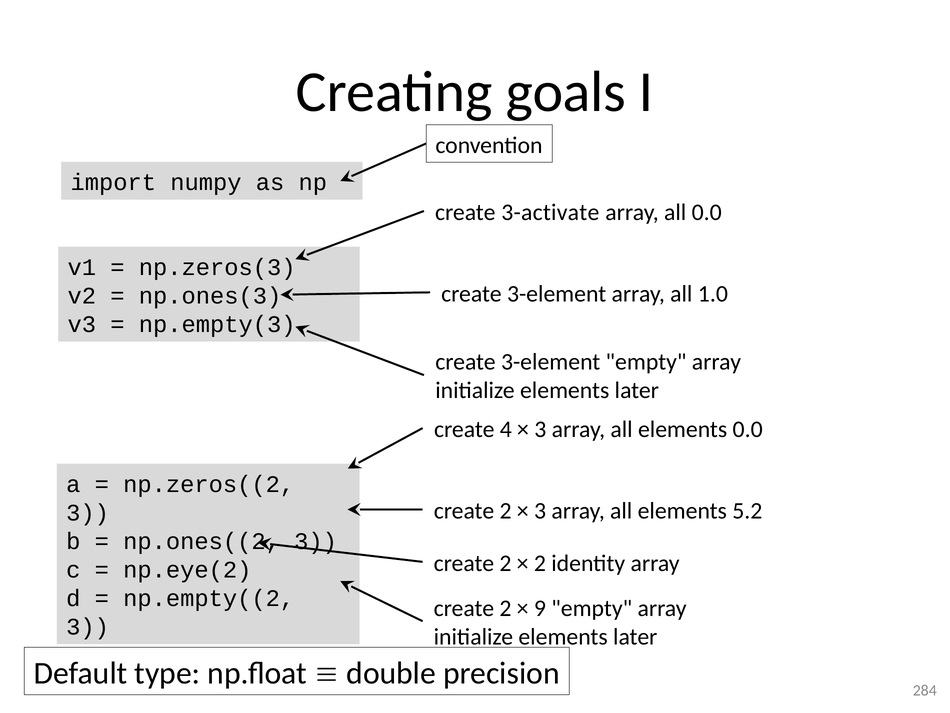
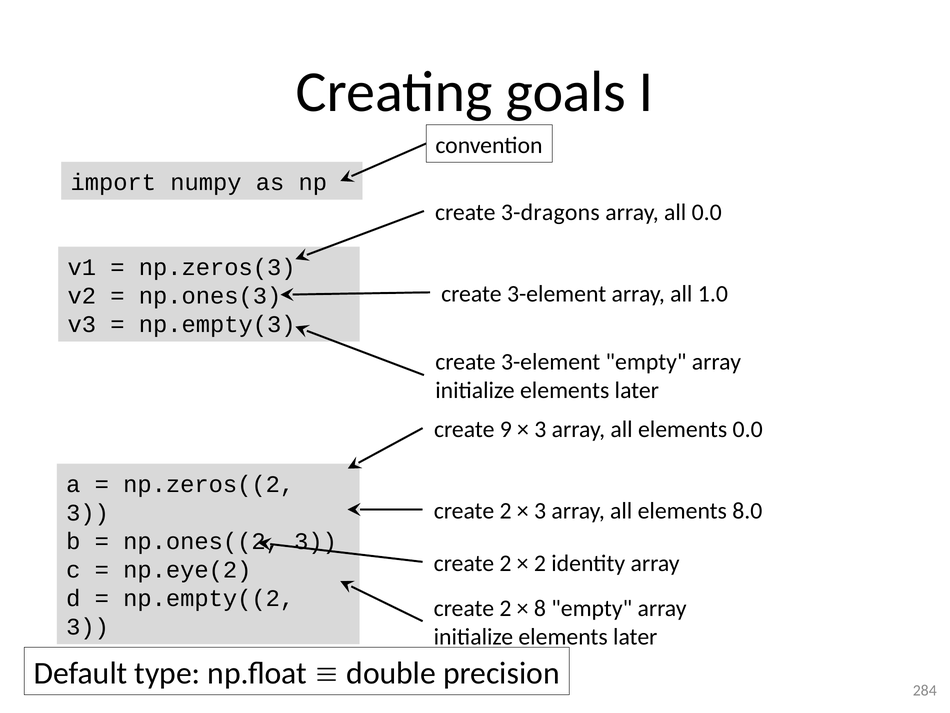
3-activate: 3-activate -> 3-dragons (550, 212)
4: 4 -> 9 (506, 429)
5.2: 5.2 -> 8.0 (747, 511)
9: 9 -> 8 (540, 608)
